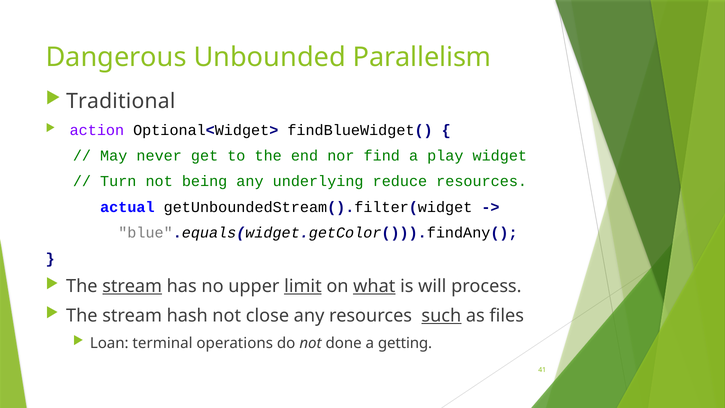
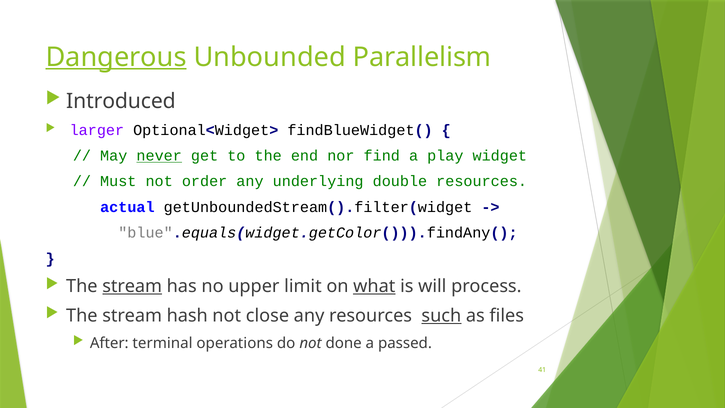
Dangerous underline: none -> present (116, 57)
Traditional: Traditional -> Introduced (121, 101)
action: action -> larger (97, 130)
never underline: none -> present (159, 156)
Turn: Turn -> Must (118, 181)
being: being -> order (205, 181)
reduce: reduce -> double (400, 181)
limit underline: present -> none (303, 286)
Loan: Loan -> After (109, 343)
getting: getting -> passed (405, 343)
